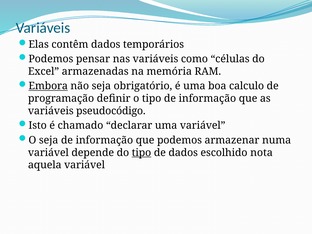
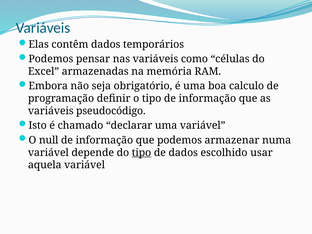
Embora underline: present -> none (48, 86)
O seja: seja -> null (49, 140)
nota: nota -> usar (261, 153)
